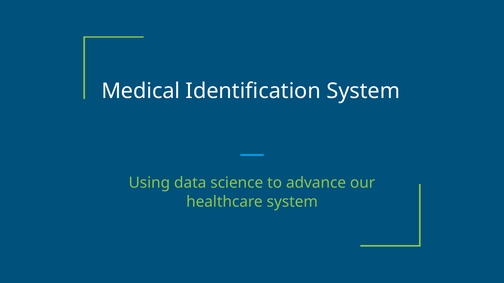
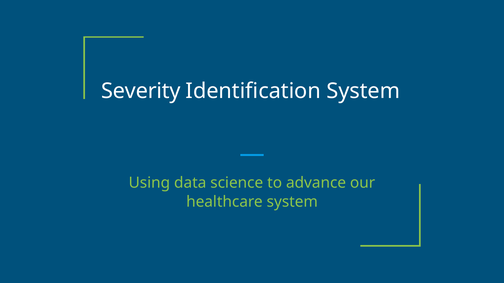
Medical: Medical -> Severity (141, 91)
